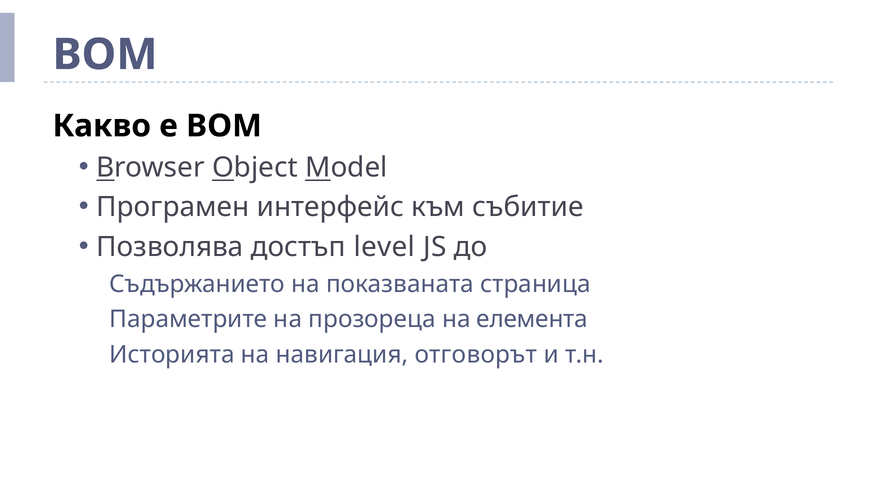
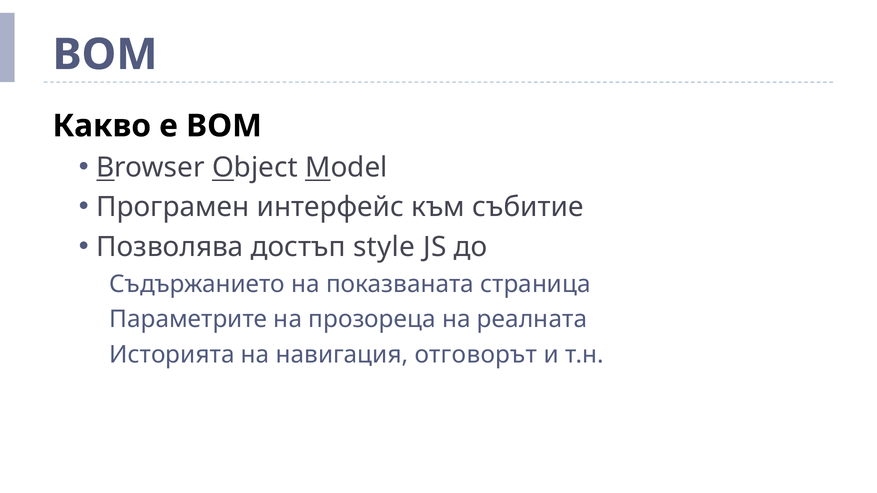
level: level -> style (384, 247)
елемента: елемента -> реалната (532, 320)
